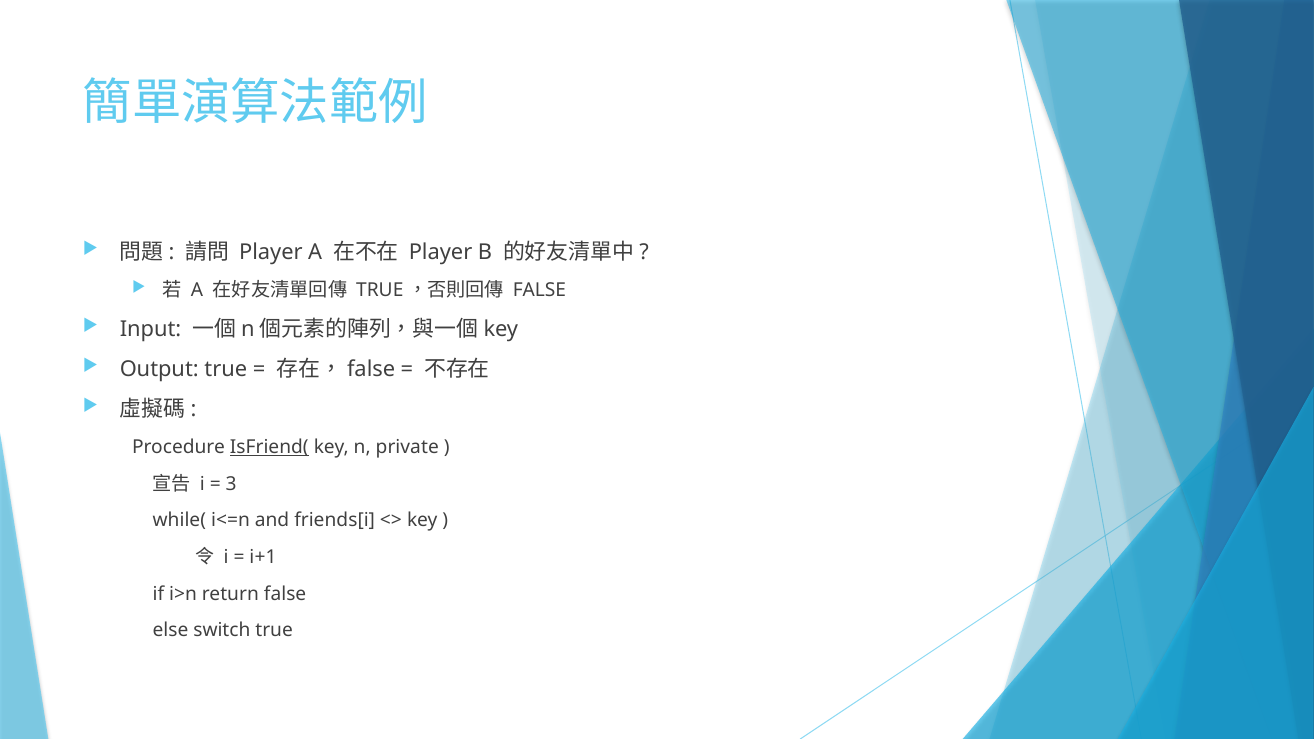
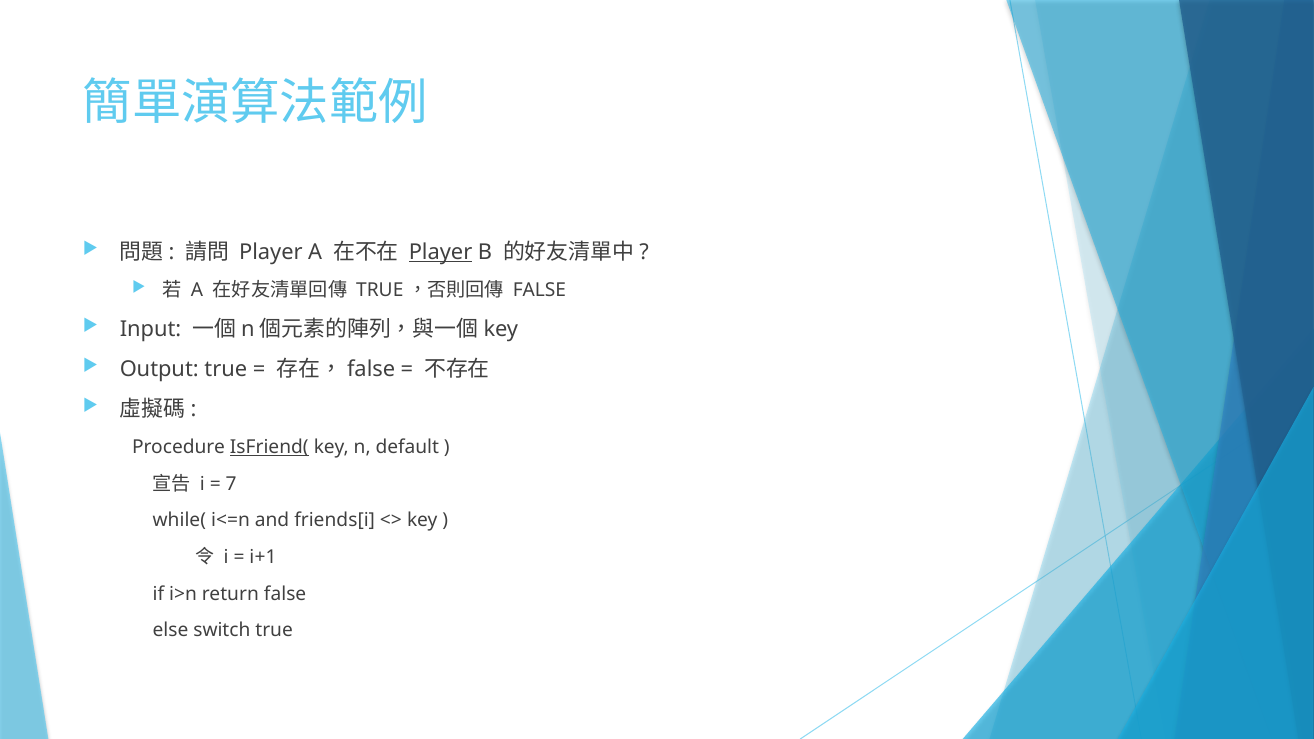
Player underline: none -> present (441, 252)
private: private -> default (407, 447)
3: 3 -> 7 (231, 484)
